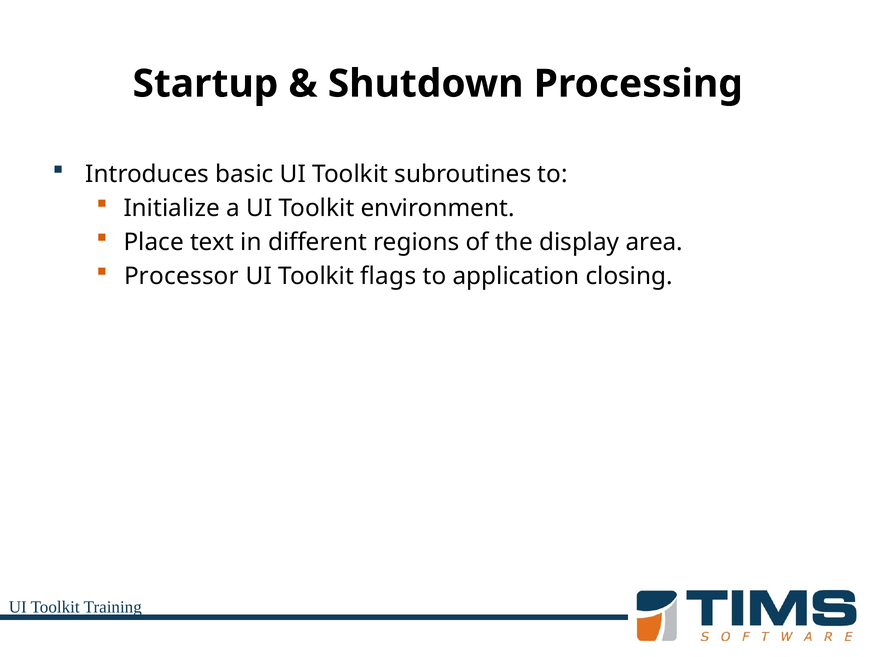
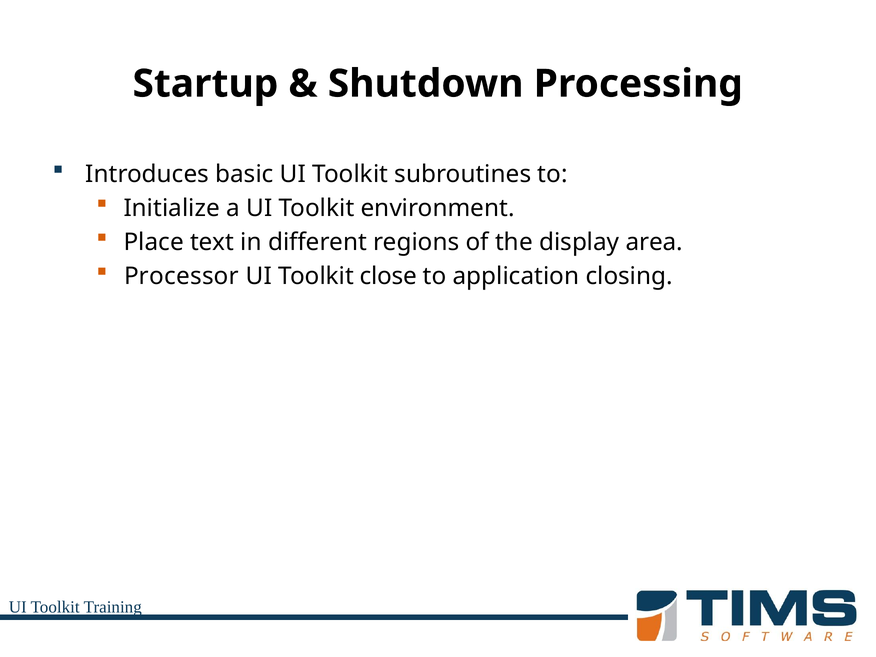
flags: flags -> close (389, 276)
